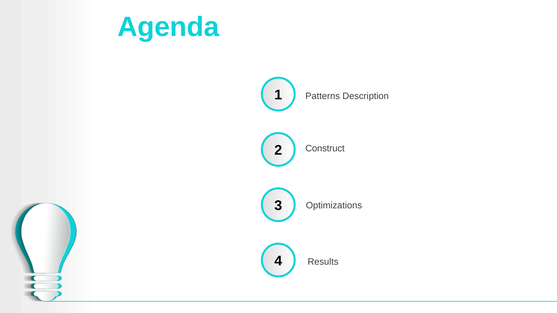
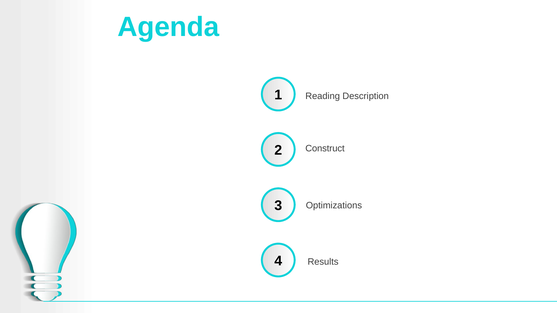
Patterns: Patterns -> Reading (323, 96)
